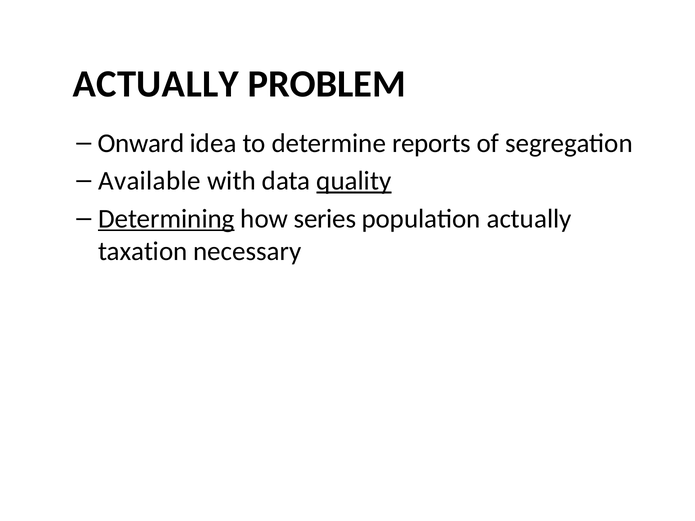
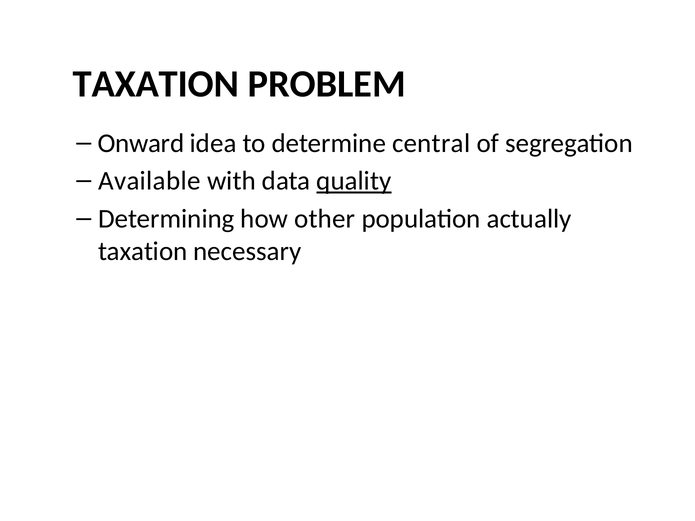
ACTUALLY: ACTUALLY -> TAXATION (156, 84)
reports: reports -> central (431, 143)
Determining underline: present -> none (166, 219)
series: series -> other (325, 219)
